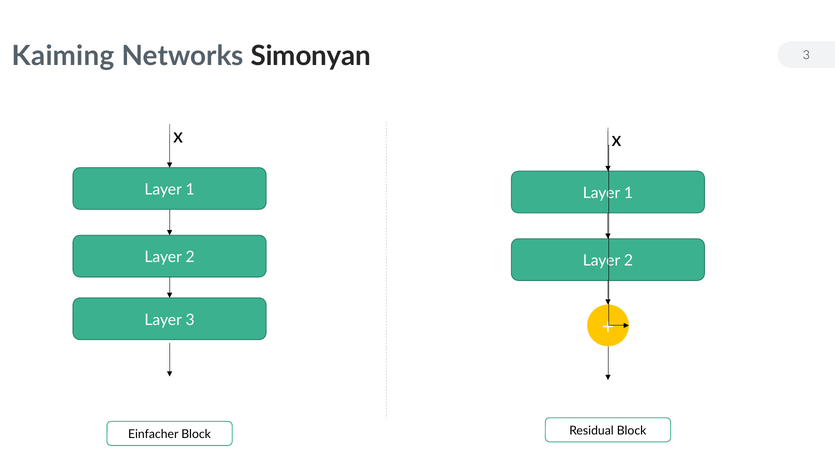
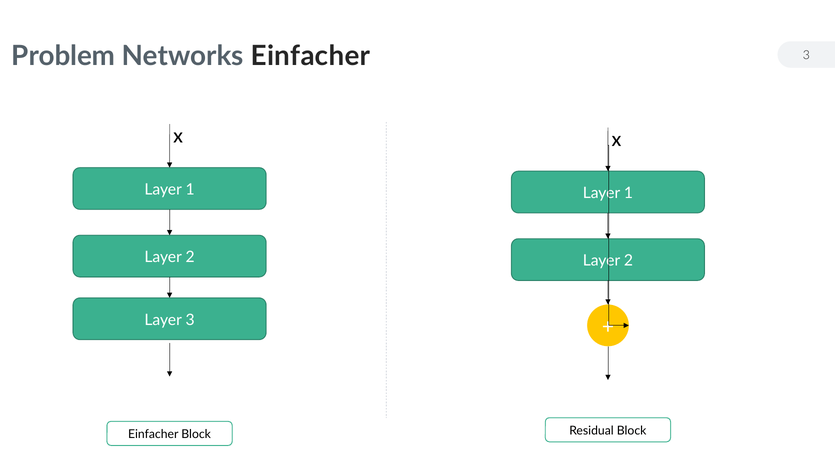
Kaiming: Kaiming -> Problem (63, 56)
Networks Simonyan: Simonyan -> Einfacher (310, 56)
